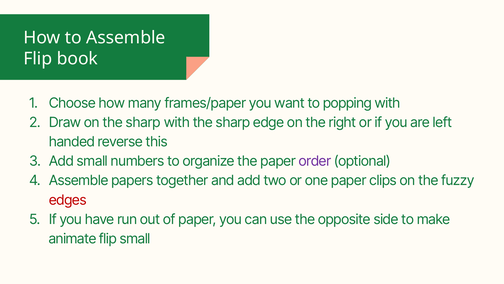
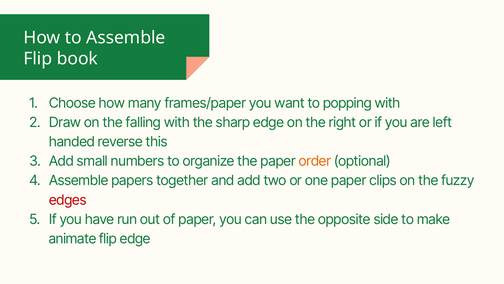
on the sharp: sharp -> falling (143, 122)
order colour: purple -> orange (315, 161)
flip small: small -> edge (135, 238)
